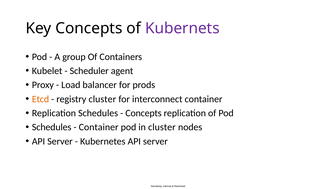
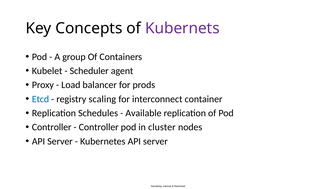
Etcd colour: orange -> blue (40, 99)
registry cluster: cluster -> scaling (102, 99)
Concepts: Concepts -> Available (143, 113)
Schedules: Schedules -> Controller (52, 127)
Container: Container -> Controller (99, 127)
